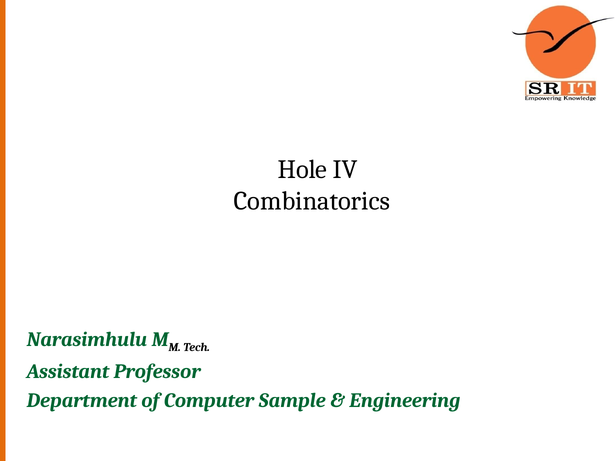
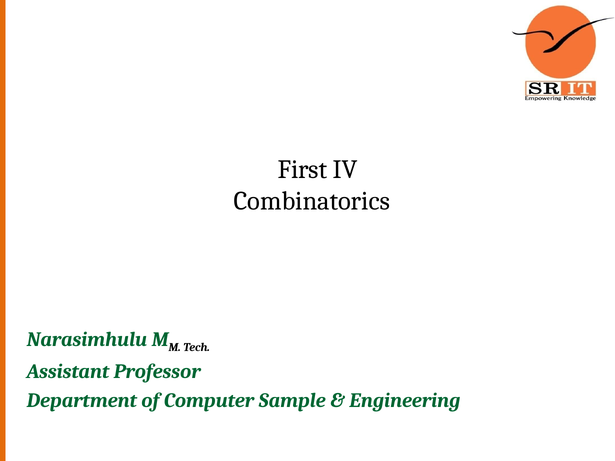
Hole: Hole -> First (302, 169)
